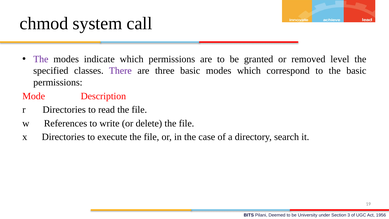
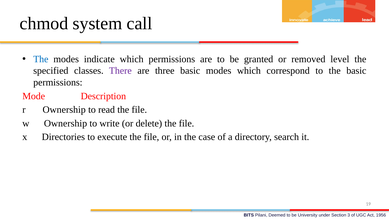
The colour: purple -> blue (41, 59)
r Directories: Directories -> Ownership (64, 110)
w References: References -> Ownership (66, 123)
